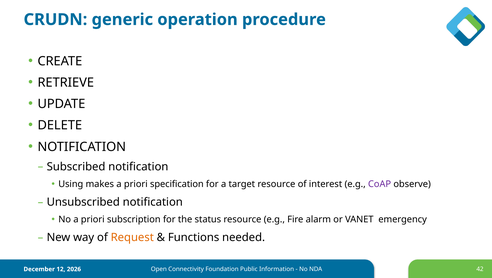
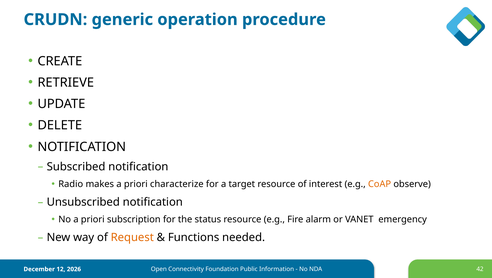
Using: Using -> Radio (71, 184)
specification: specification -> characterize (177, 184)
CoAP colour: purple -> orange (380, 184)
